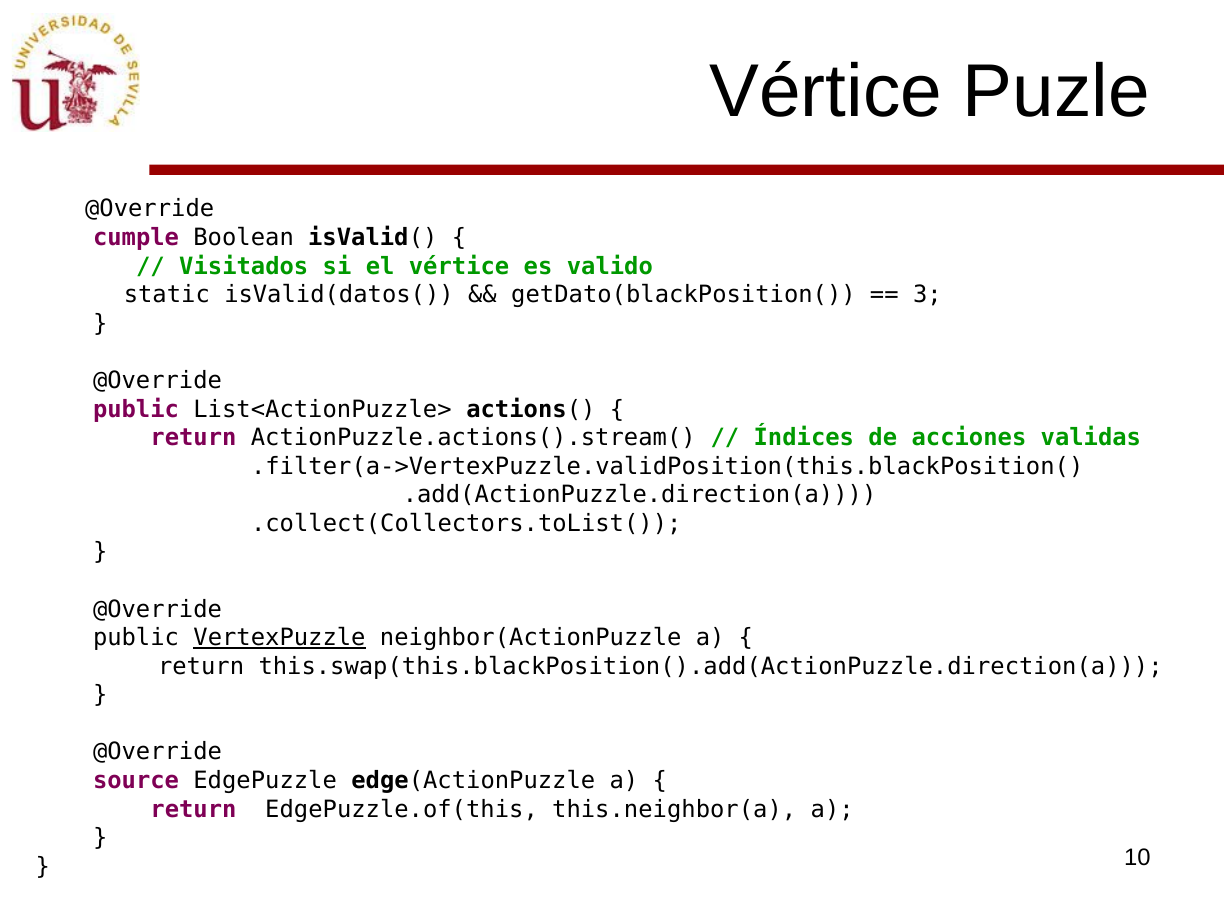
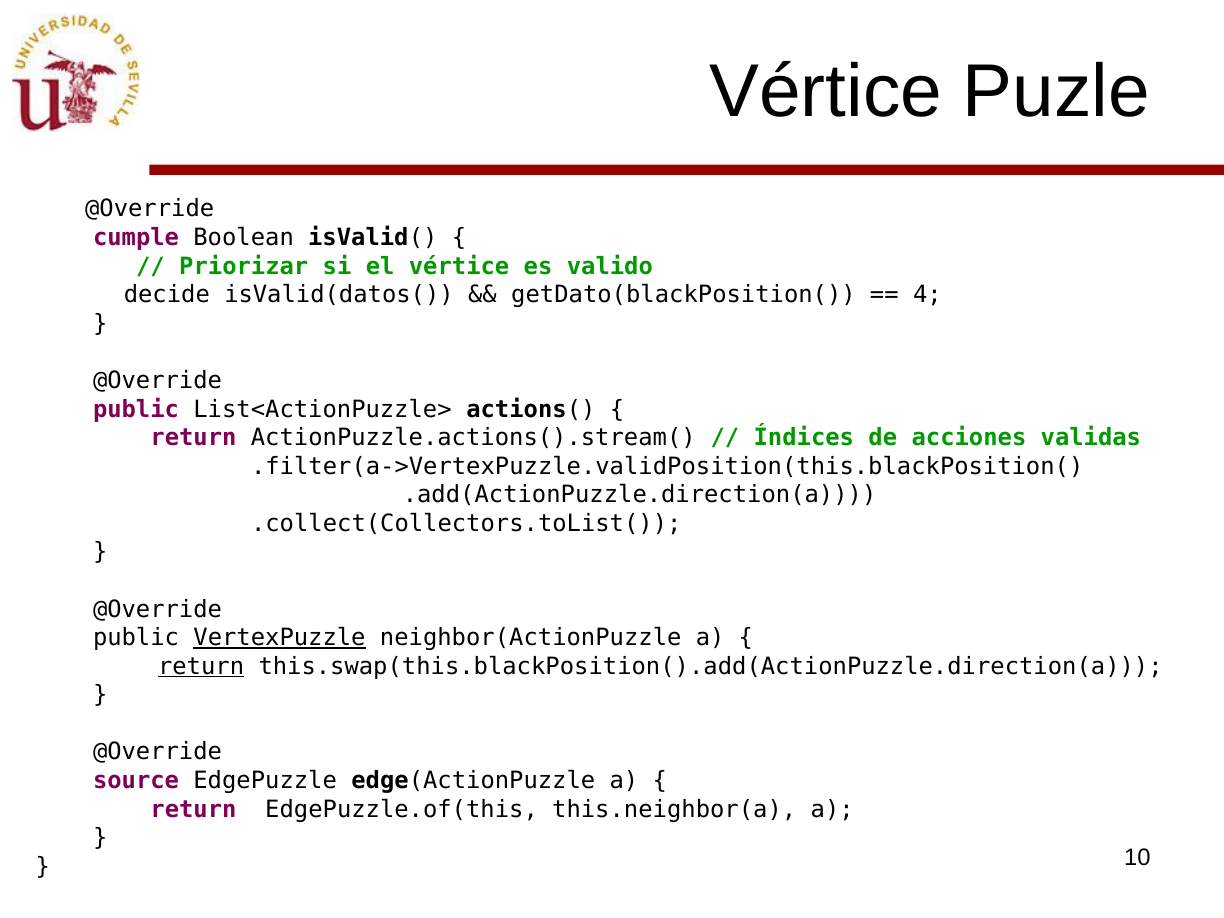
Visitados: Visitados -> Priorizar (244, 266)
static: static -> decide (167, 295)
3: 3 -> 4 (928, 295)
return underline: none -> present (201, 666)
